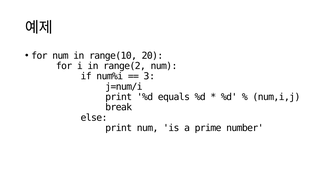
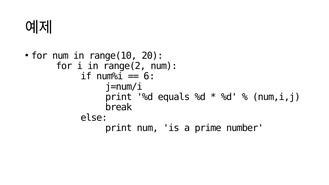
3: 3 -> 6 (149, 76)
